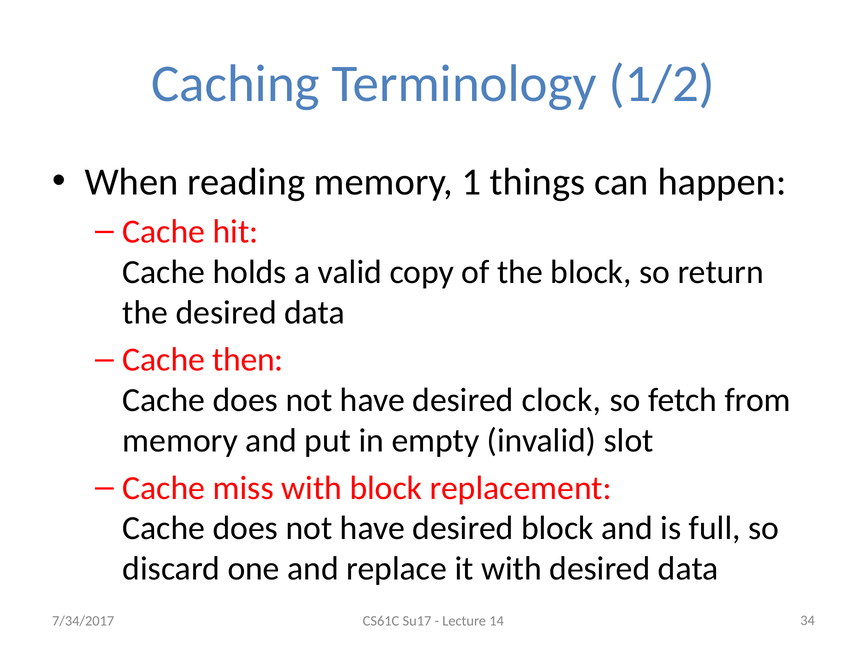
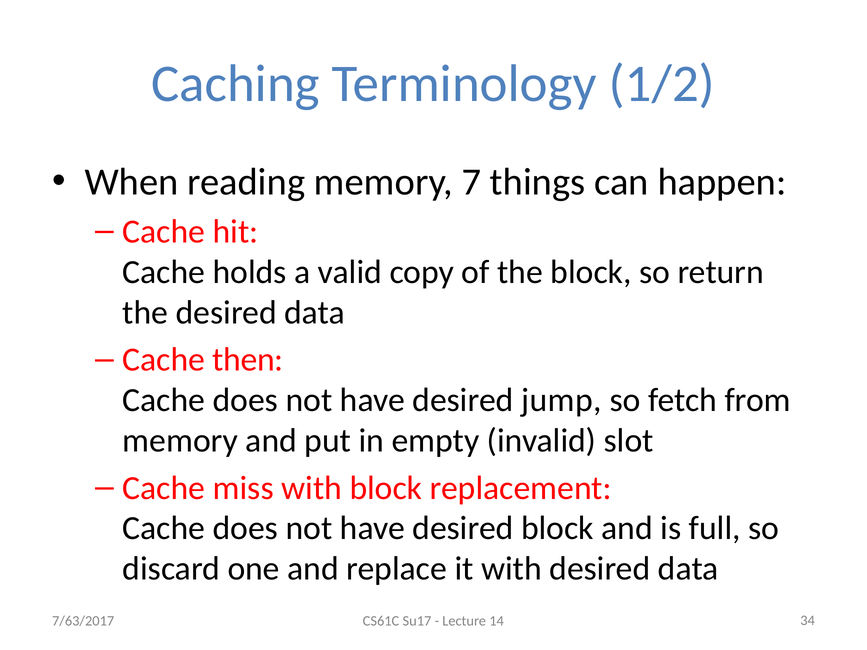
1: 1 -> 7 (471, 182)
clock: clock -> jump (561, 400)
7/34/2017: 7/34/2017 -> 7/63/2017 (83, 621)
